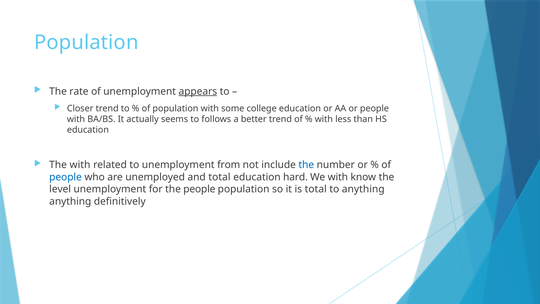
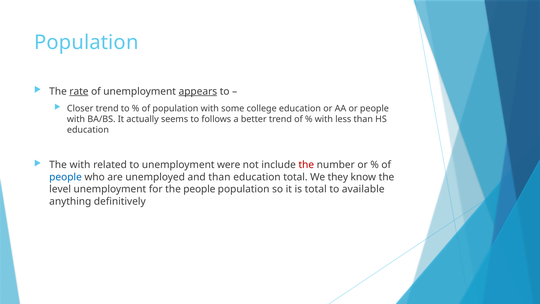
rate underline: none -> present (79, 91)
from: from -> were (229, 165)
the colour: blue -> red (306, 165)
and total: total -> than (219, 177)
education hard: hard -> total (295, 177)
We with: with -> they (338, 177)
to anything: anything -> available (363, 189)
